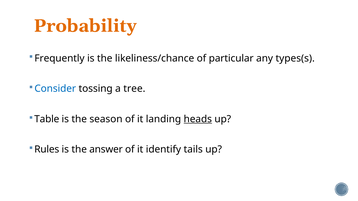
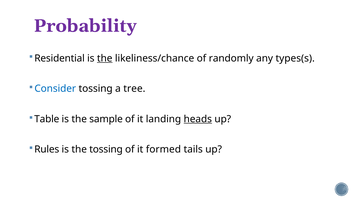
Probability colour: orange -> purple (85, 26)
Frequently: Frequently -> Residential (60, 58)
the underline: none -> present (105, 58)
particular: particular -> randomly (231, 58)
season: season -> sample (106, 119)
the answer: answer -> tossing (106, 150)
identify: identify -> formed (163, 150)
